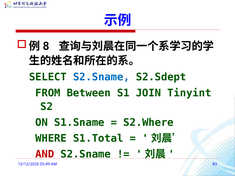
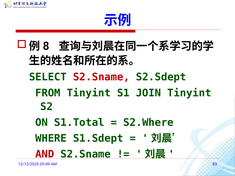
S2.Sname colour: blue -> red (101, 77)
FROM Between: Between -> Tinyint (89, 93)
S1.Sname: S1.Sname -> S1.Total (79, 123)
S1.Total: S1.Total -> S1.Sdept (98, 139)
